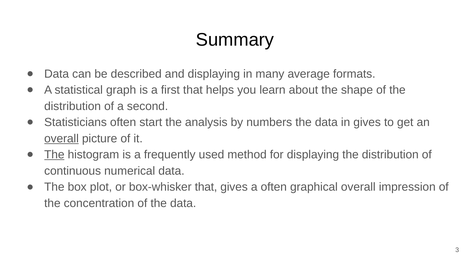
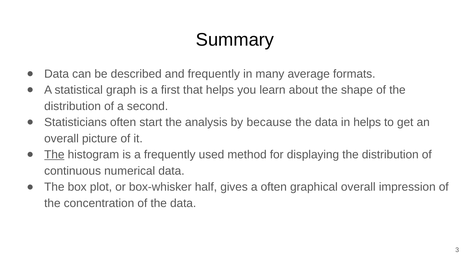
and displaying: displaying -> frequently (214, 74)
numbers: numbers -> because (269, 123)
in gives: gives -> helps (367, 123)
overall underline: present -> none (62, 139)
box-whisker that: that -> half (206, 187)
